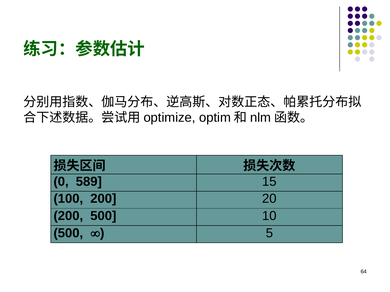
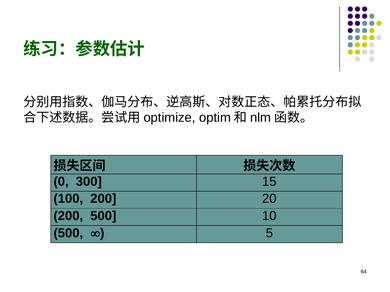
589: 589 -> 300 (89, 182)
